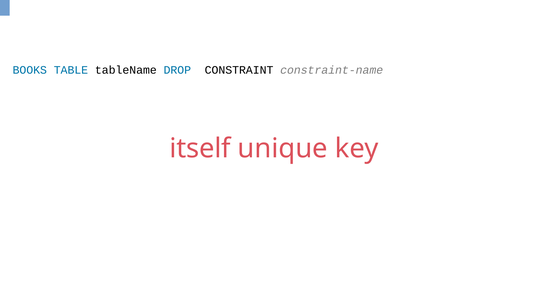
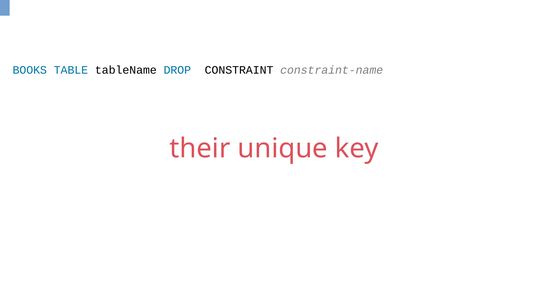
itself: itself -> their (200, 149)
